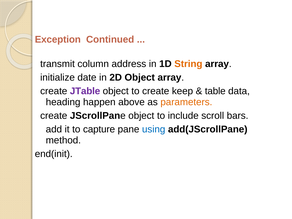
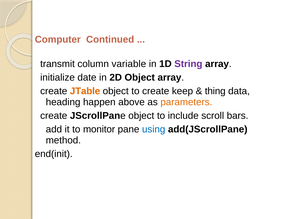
Exception: Exception -> Computer (58, 40)
address: address -> variable (129, 64)
String colour: orange -> purple (188, 64)
JTable colour: purple -> orange (85, 91)
table: table -> thing (215, 91)
capture: capture -> monitor (99, 129)
